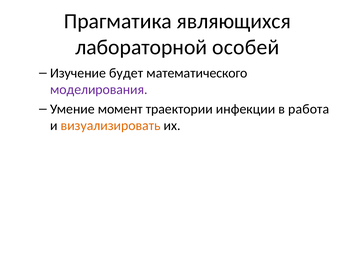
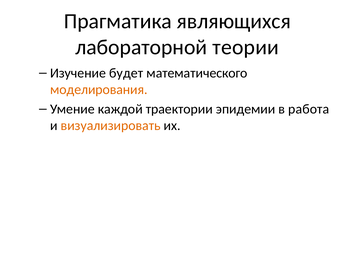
особей: особей -> теории (246, 47)
моделирования colour: purple -> orange (99, 90)
момент: момент -> каждой (120, 109)
инфекции: инфекции -> эпидемии (246, 109)
